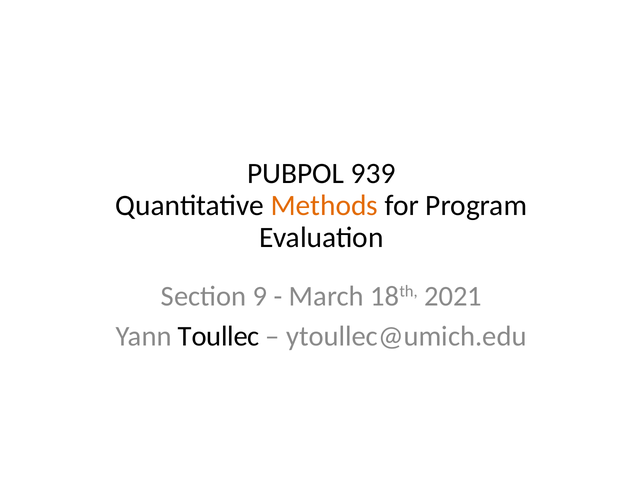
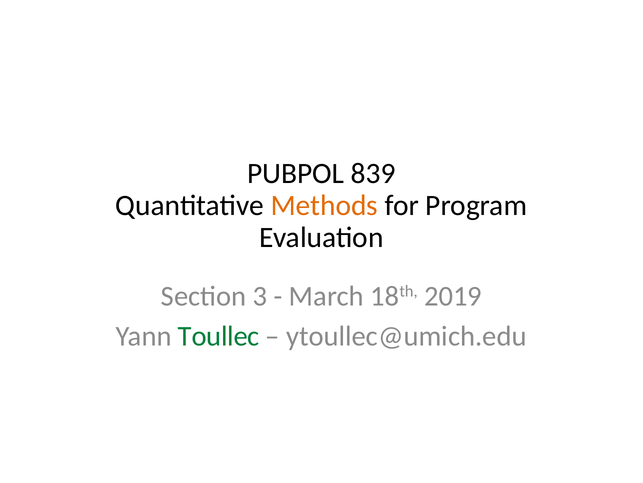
939: 939 -> 839 (373, 173)
9: 9 -> 3 (260, 296)
2021: 2021 -> 2019 (453, 296)
Toullec colour: black -> green (219, 336)
